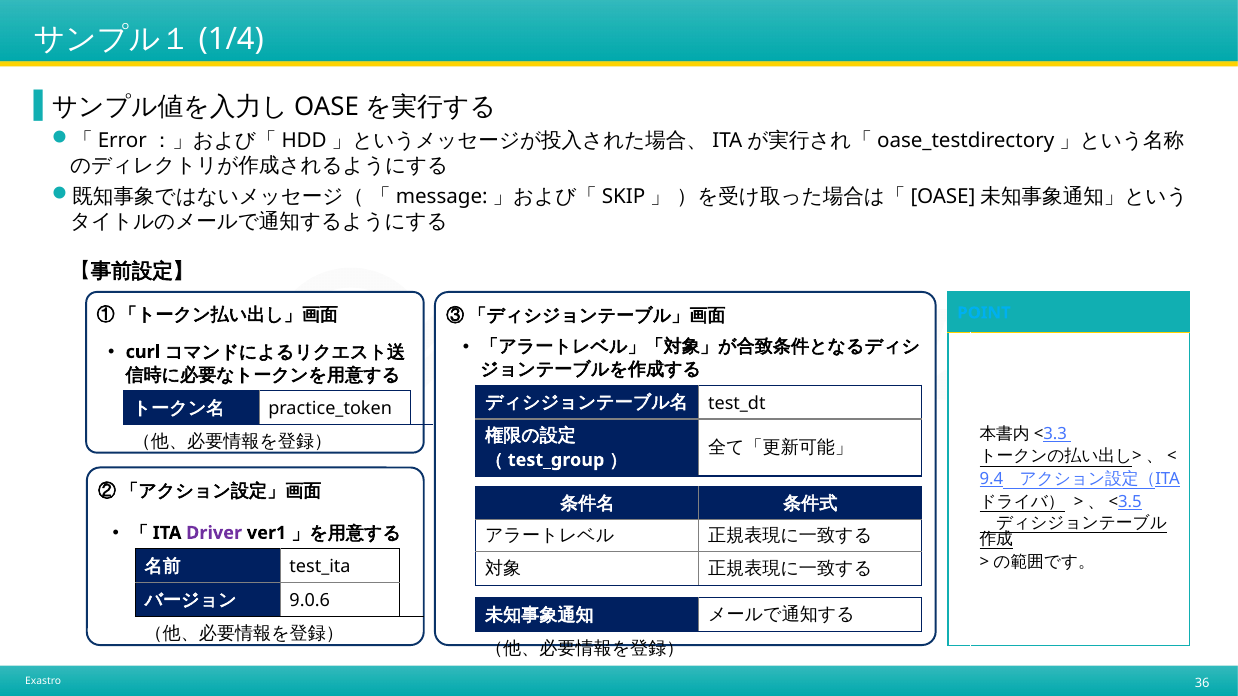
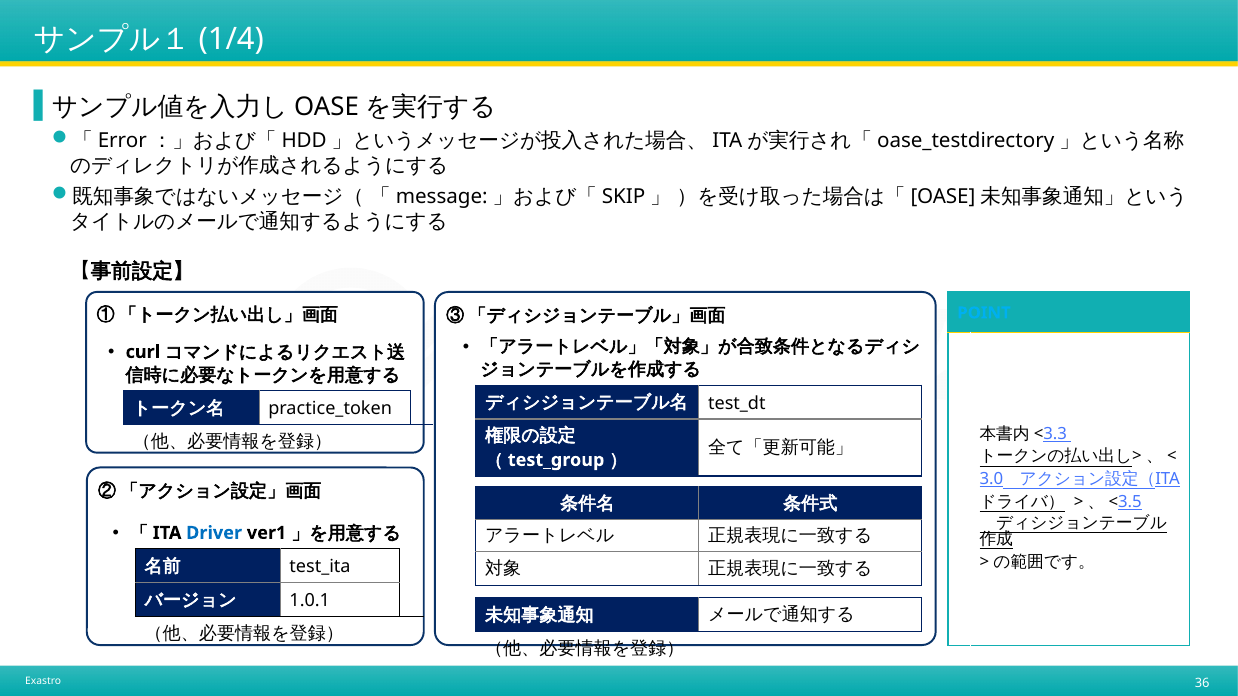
9.4: 9.4 -> 3.0 (991, 479)
Driver colour: purple -> blue (214, 533)
9.0.6: 9.0.6 -> 1.0.1 (310, 601)
